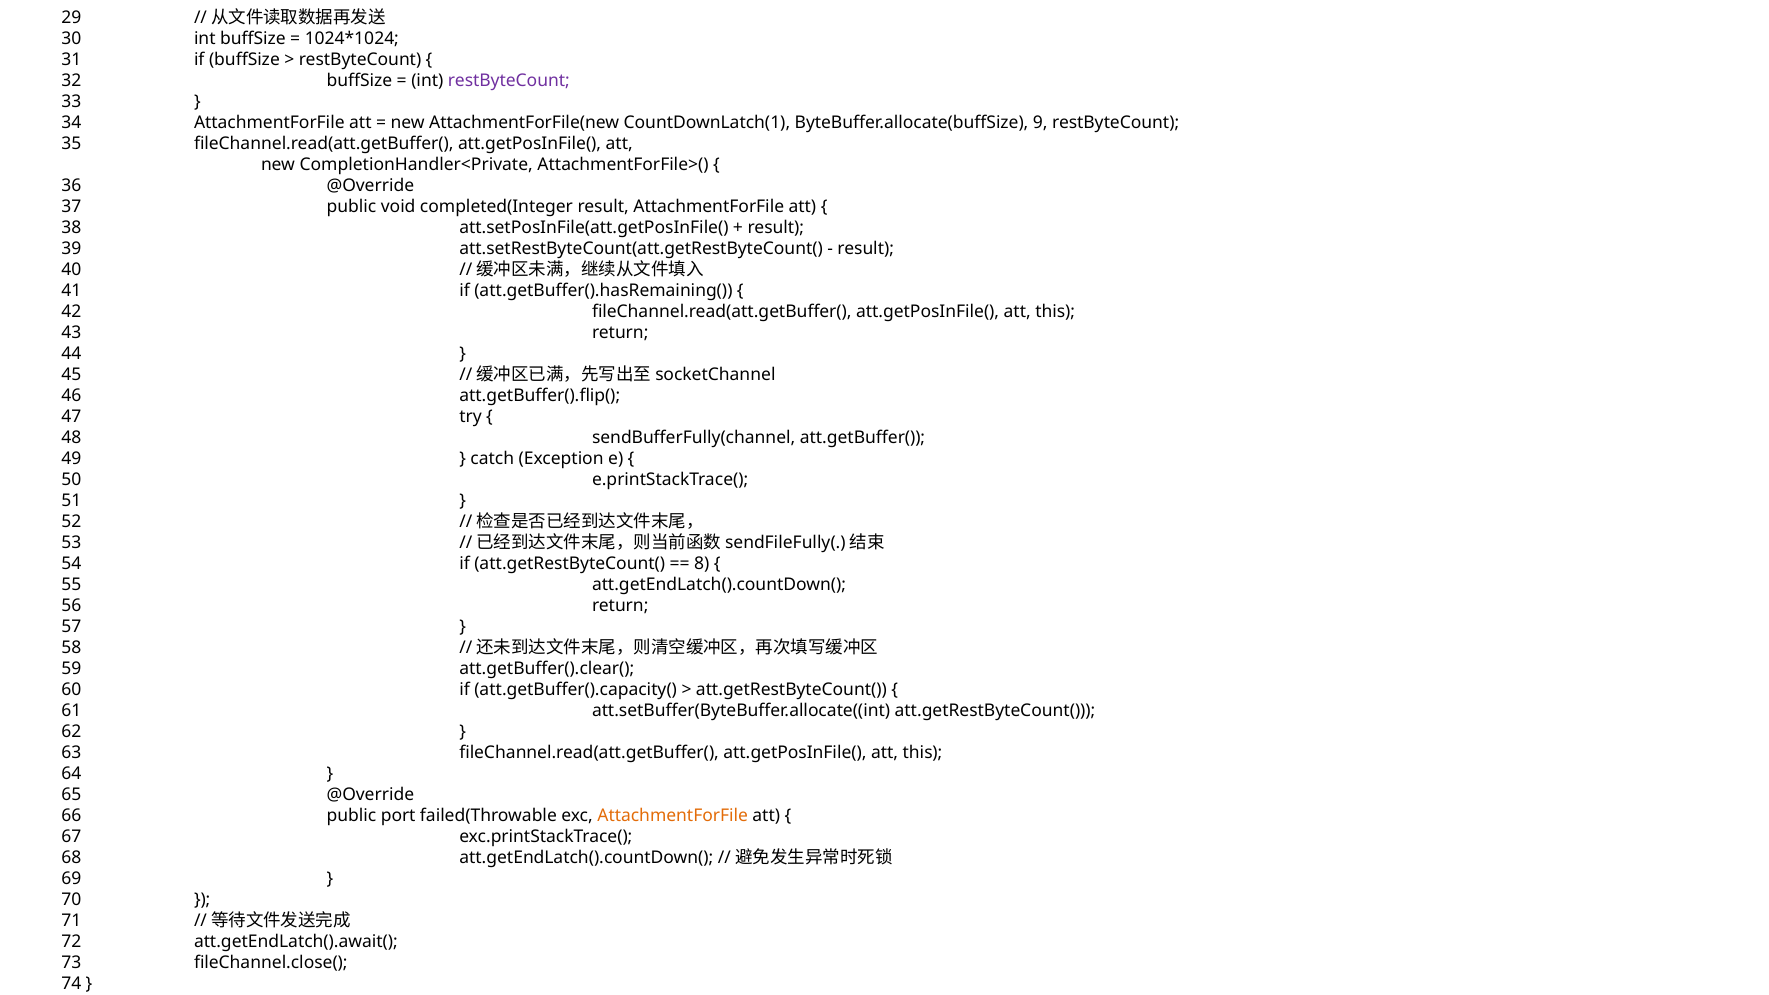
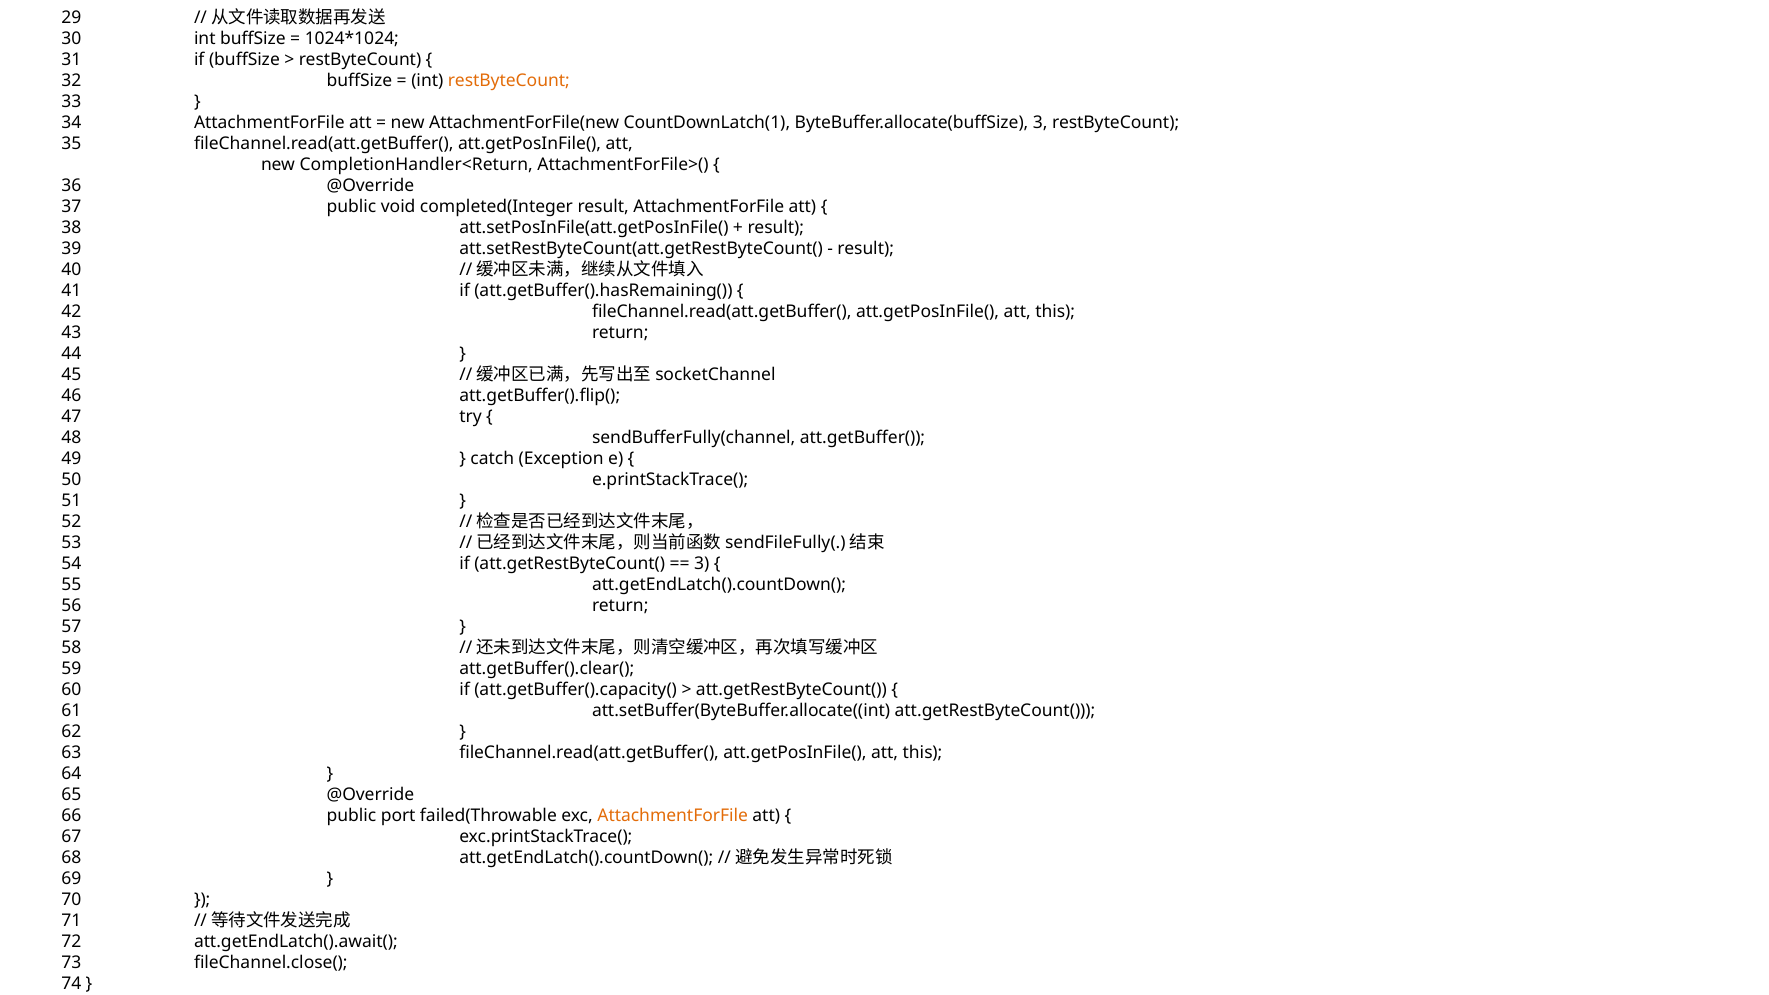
restByteCount colour: purple -> orange (509, 81)
ByteBuffer.allocate(buffSize 9: 9 -> 3 (1040, 123)
CompletionHandler<Private: CompletionHandler<Private -> CompletionHandler<Return (416, 165)
8: 8 -> 3 (702, 564)
